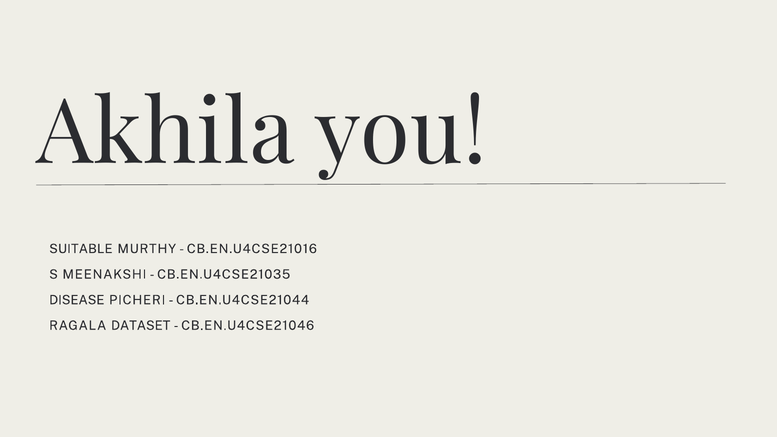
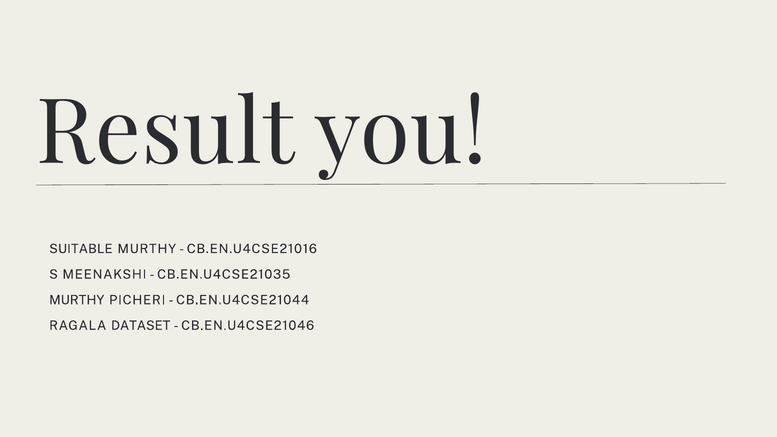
Akhila: Akhila -> Result (165, 133)
DISEASE: DISEASE -> MURTHY (77, 300)
